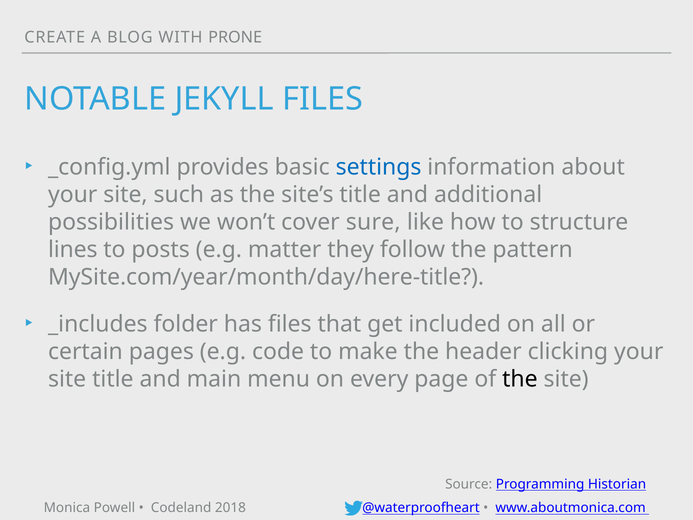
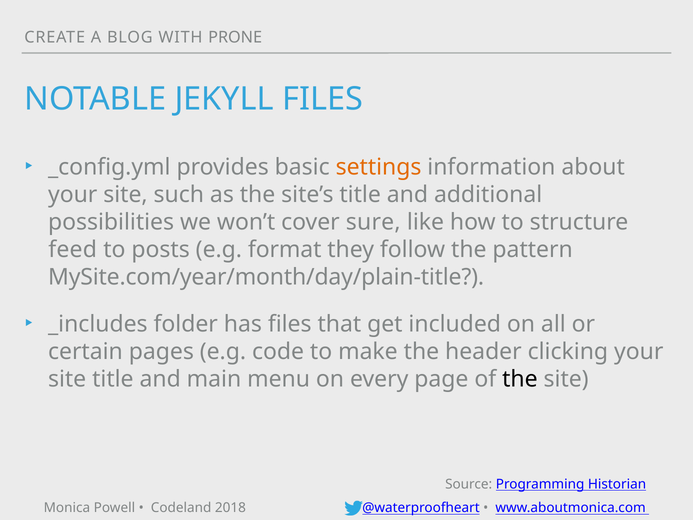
settings colour: blue -> orange (379, 167)
lines: lines -> feed (73, 250)
matter: matter -> format (285, 250)
MySite.com/year/month/day/here-title: MySite.com/year/month/day/here-title -> MySite.com/year/month/day/plain-title (266, 277)
